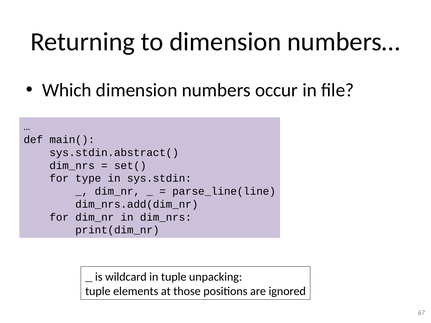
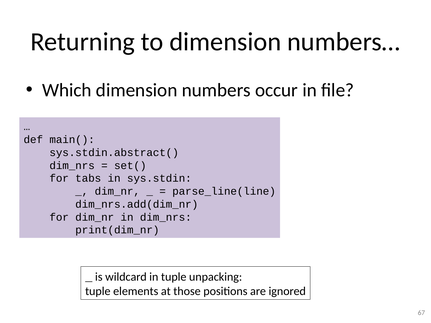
type: type -> tabs (88, 179)
